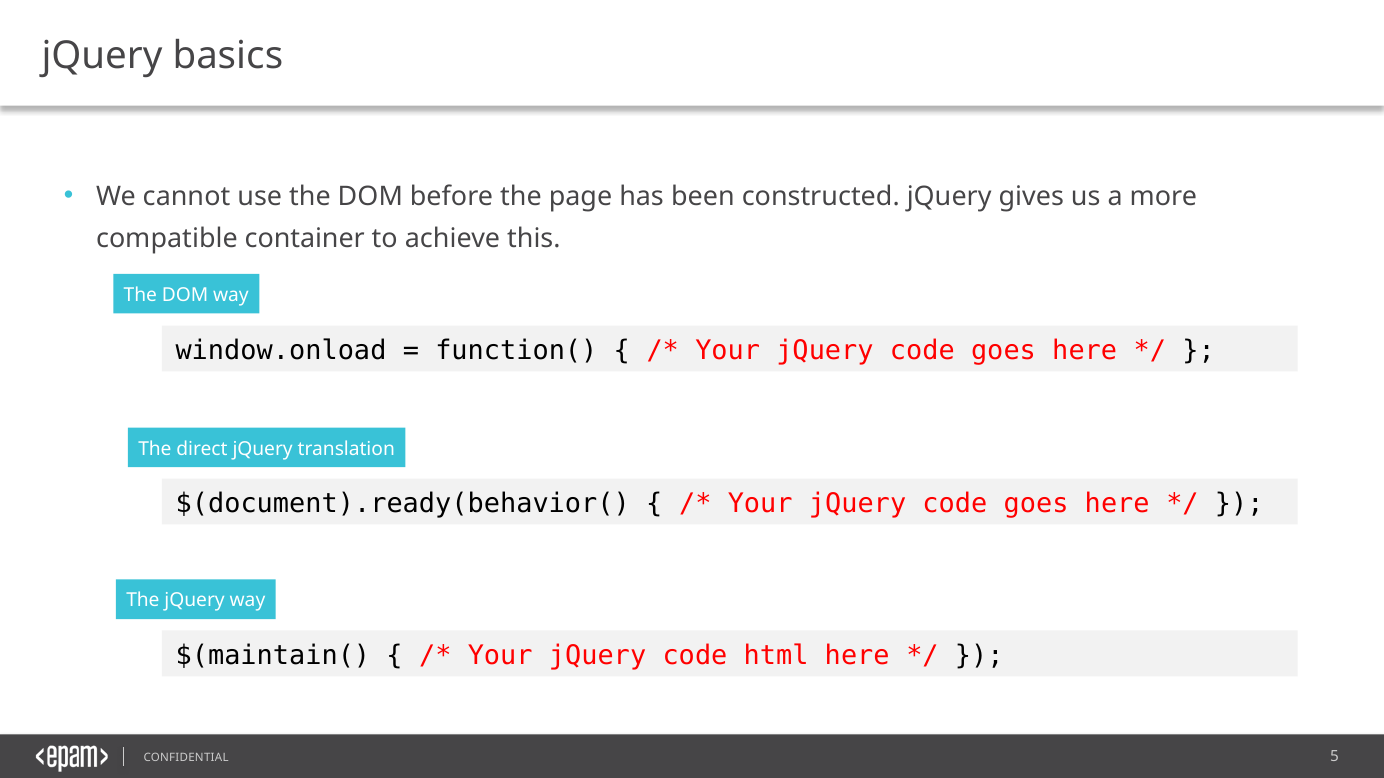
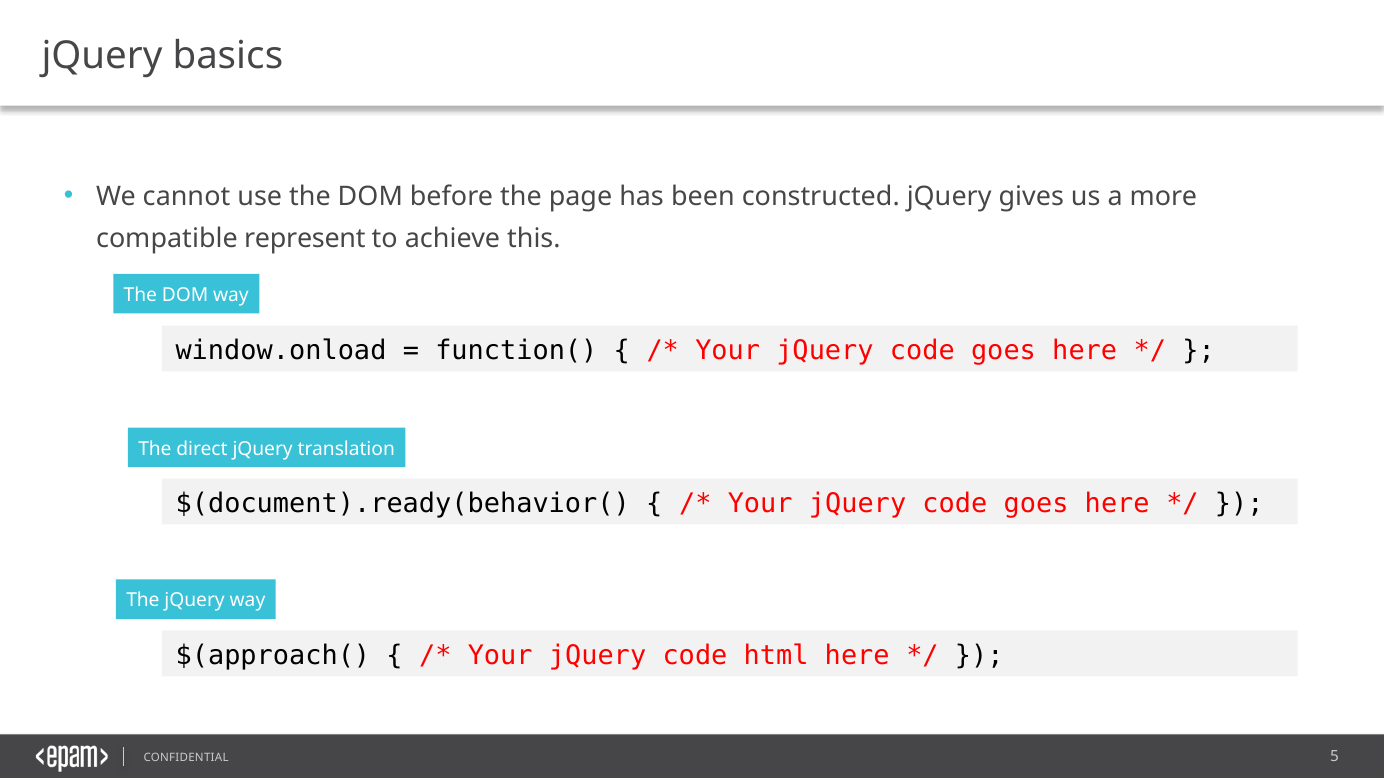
container: container -> represent (305, 238)
$(maintain(: $(maintain( -> $(approach( (273, 656)
